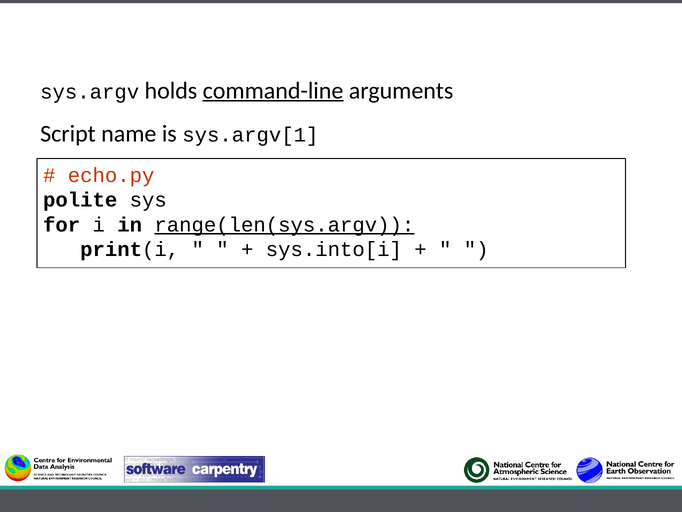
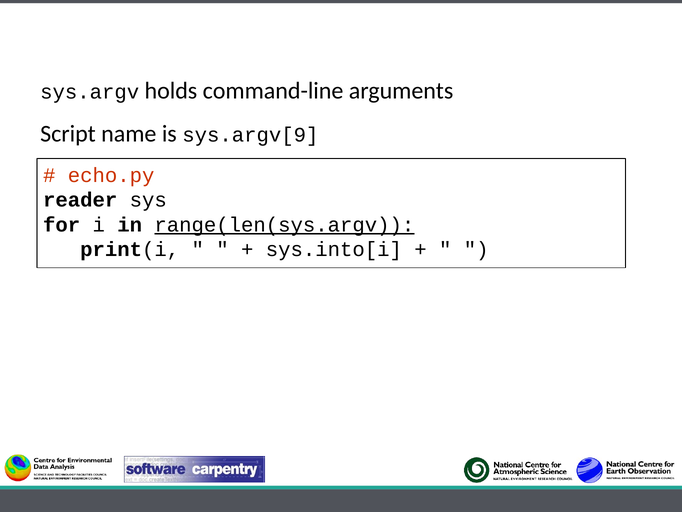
command-line underline: present -> none (273, 91)
sys.argv[1: sys.argv[1 -> sys.argv[9 (250, 135)
polite: polite -> reader (80, 200)
